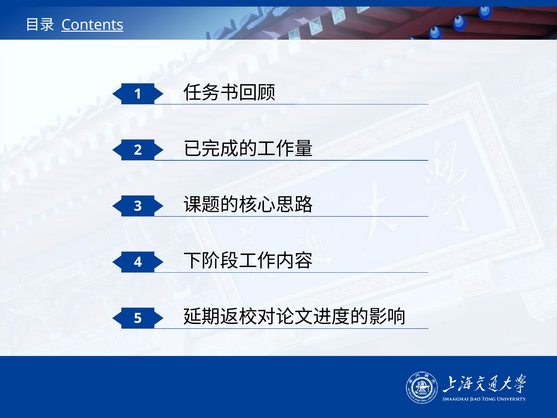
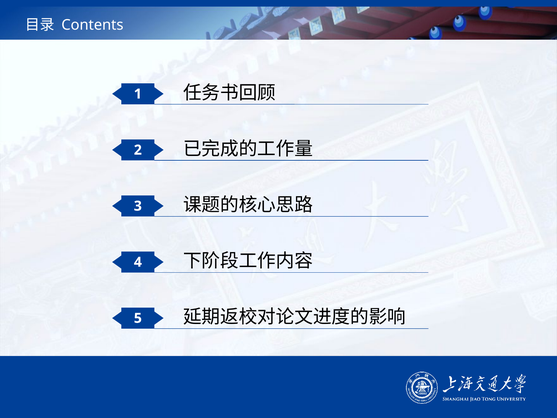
Contents underline: present -> none (92, 25)
